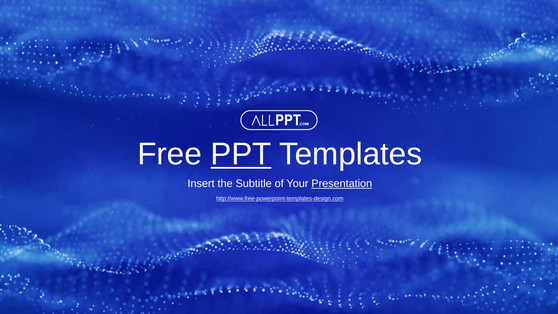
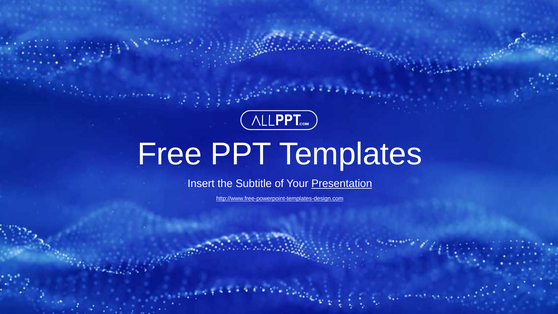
PPT underline: present -> none (241, 154)
